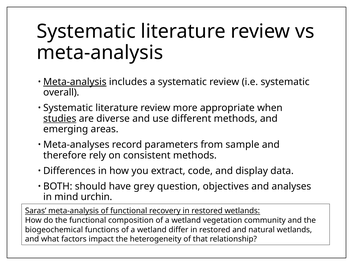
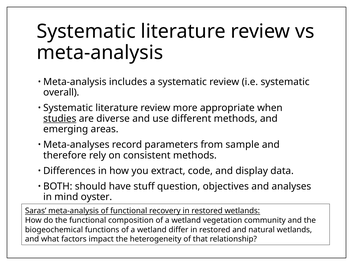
Meta-analysis underline: present -> none (75, 82)
grey: grey -> stuff (144, 186)
urchin: urchin -> oyster (96, 197)
